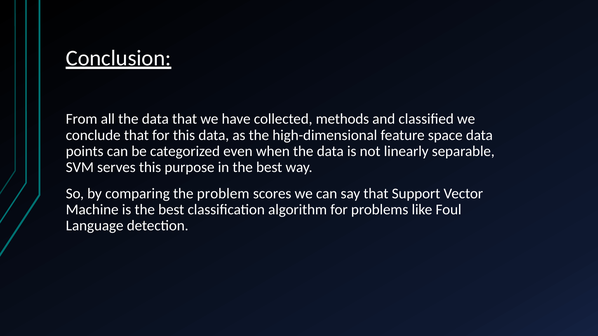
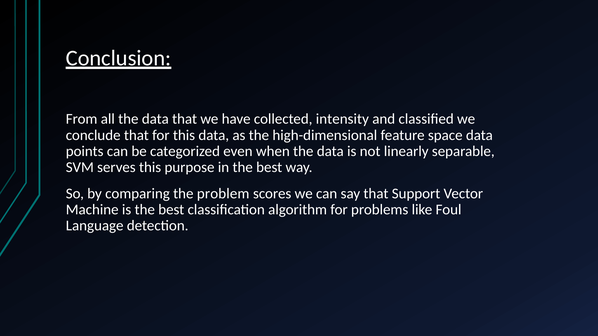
methods: methods -> intensity (342, 119)
